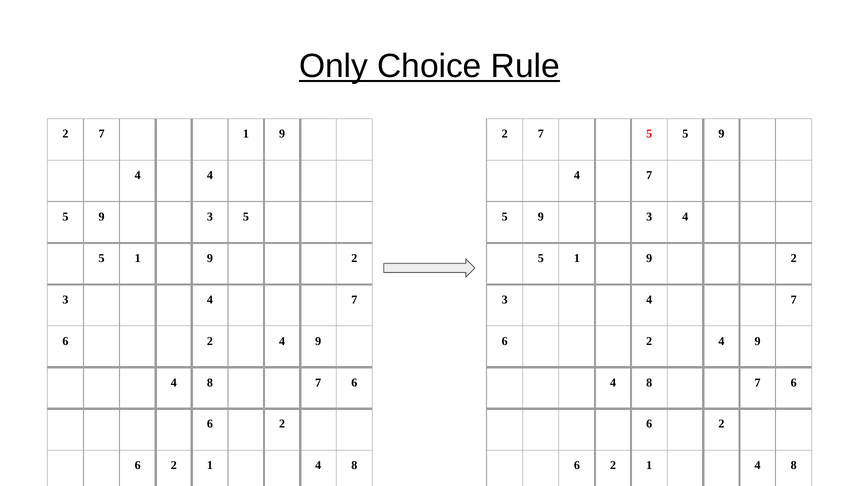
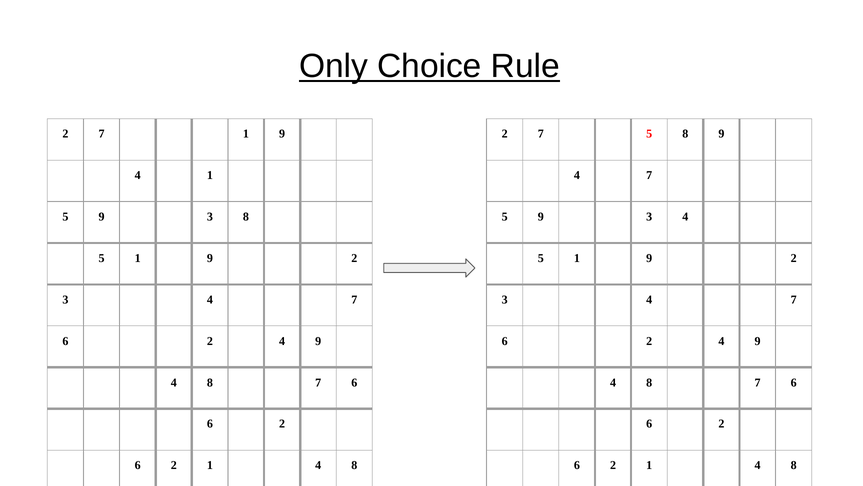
7 5 5: 5 -> 8 (685, 134)
4 4: 4 -> 1 (210, 175)
3 5: 5 -> 8 (246, 217)
